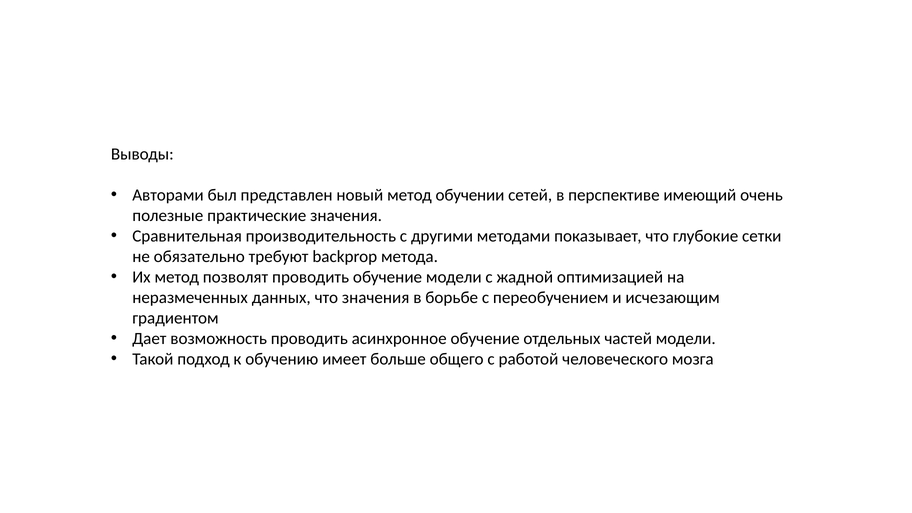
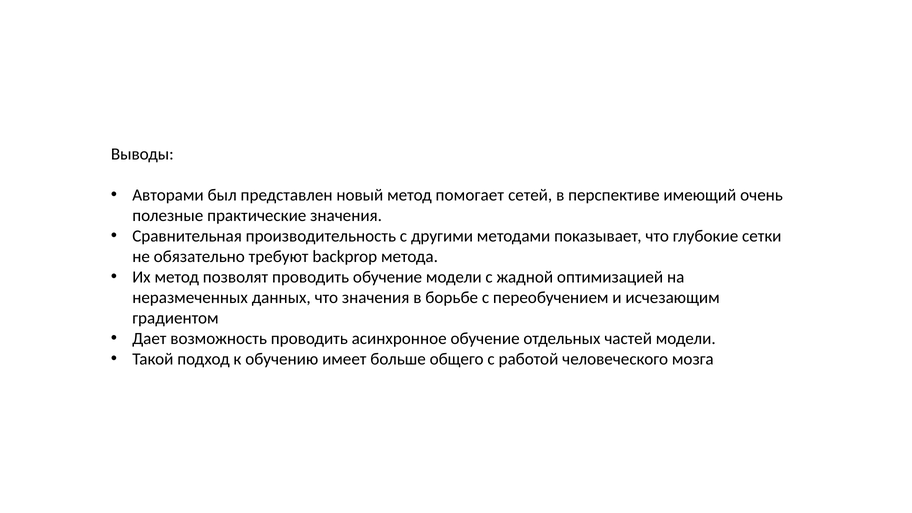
обучении: обучении -> помогает (470, 195)
